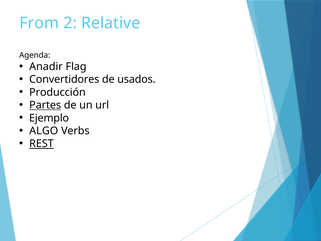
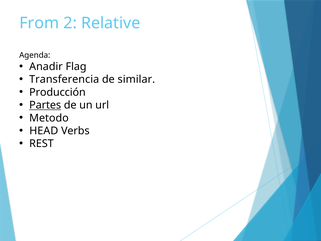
Convertidores: Convertidores -> Transferencia (64, 79)
usados: usados -> similar (136, 79)
Ejemplo: Ejemplo -> Metodo (49, 118)
ALGO: ALGO -> HEAD (44, 131)
REST underline: present -> none (41, 144)
